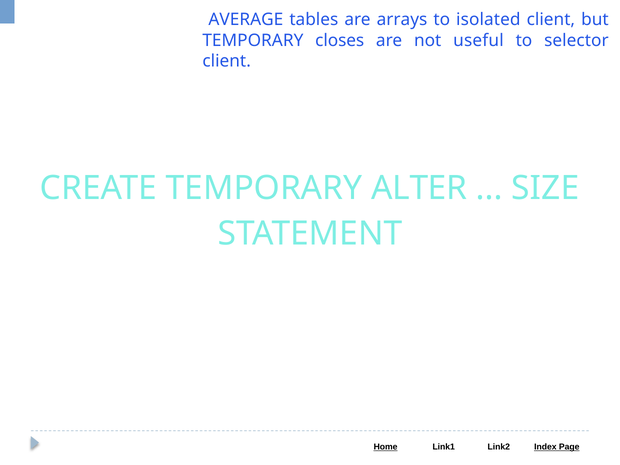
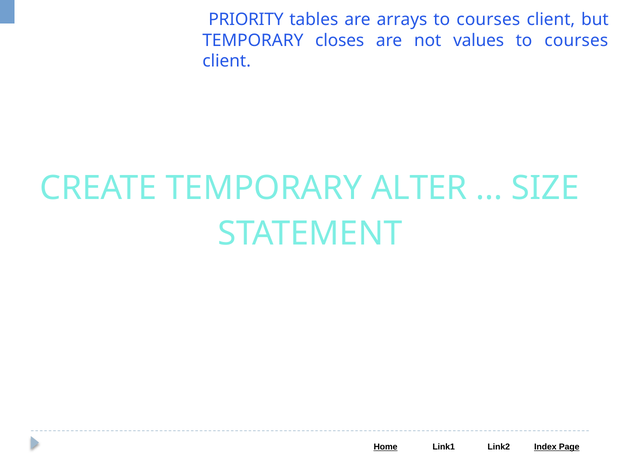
AVERAGE: AVERAGE -> PRIORITY (246, 20)
isolated: isolated -> courses (488, 20)
useful: useful -> values (479, 40)
selector: selector -> courses (576, 40)
